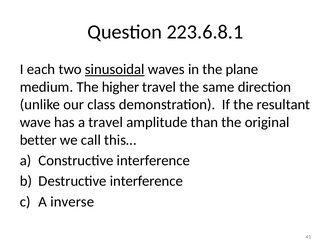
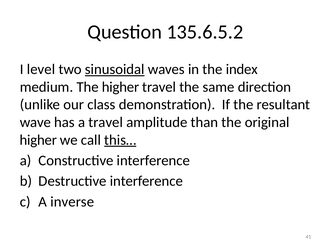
223.6.8.1: 223.6.8.1 -> 135.6.5.2 (205, 32)
each: each -> level (41, 69)
plane: plane -> index (242, 69)
better: better -> higher (38, 140)
this… underline: none -> present (120, 140)
